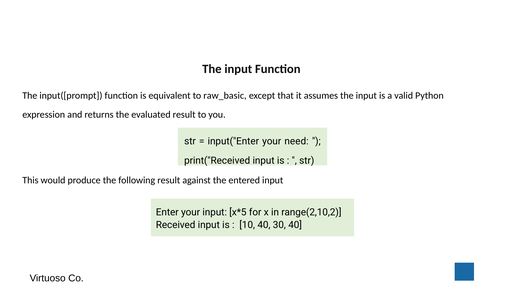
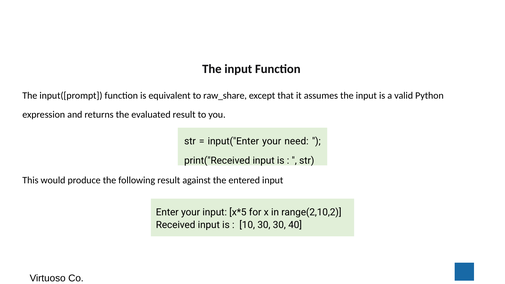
raw_basic: raw_basic -> raw_share (225, 95)
10 40: 40 -> 30 (264, 225)
